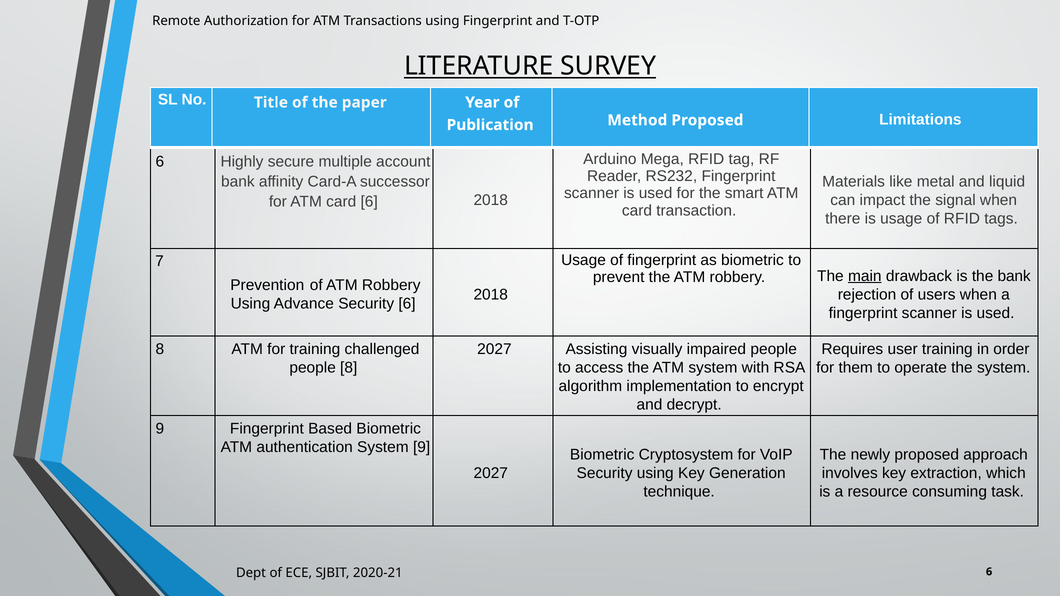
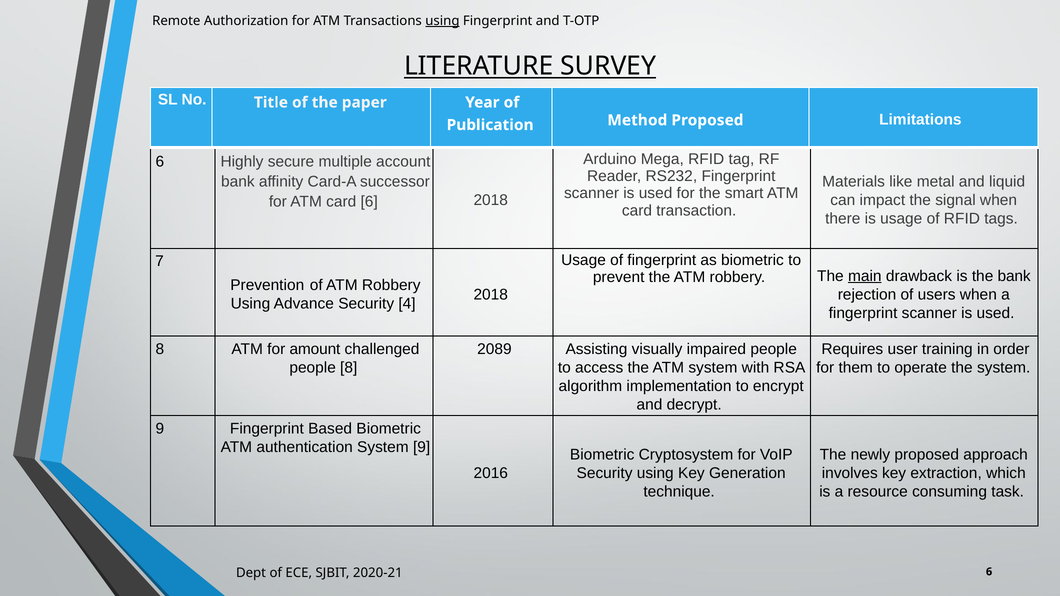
using underline: none -> present (442, 21)
Security 6: 6 -> 4 (407, 304)
for training: training -> amount (315, 349)
2027: 2027 -> 2089 (494, 349)
2027: 2027 -> 2016 (491, 473)
